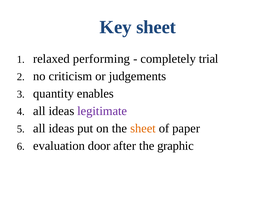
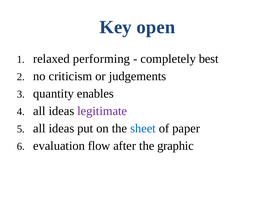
Key sheet: sheet -> open (156, 27)
trial: trial -> best (209, 59)
sheet colour: orange -> blue (143, 128)
door: door -> flow (99, 146)
